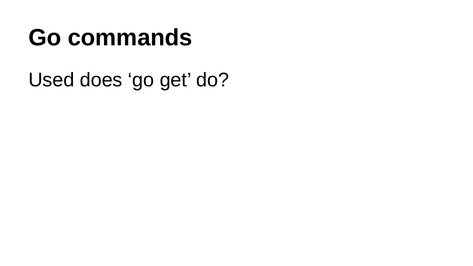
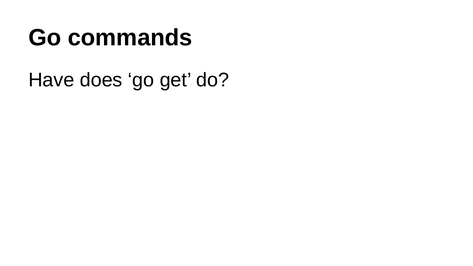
Used: Used -> Have (51, 80)
